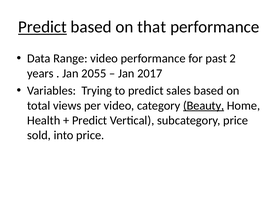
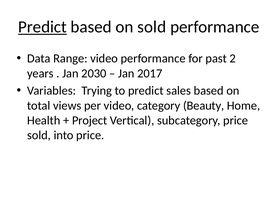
on that: that -> sold (152, 27)
2055: 2055 -> 2030 (94, 73)
Beauty underline: present -> none (204, 105)
Predict: Predict -> Project (90, 120)
